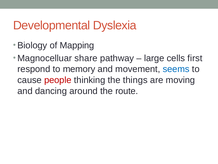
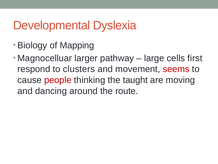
share: share -> larger (86, 58)
memory: memory -> clusters (79, 69)
seems colour: blue -> red (176, 69)
things: things -> taught (135, 80)
